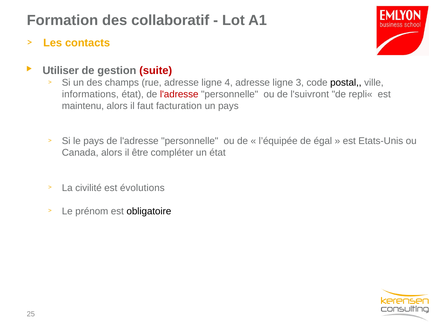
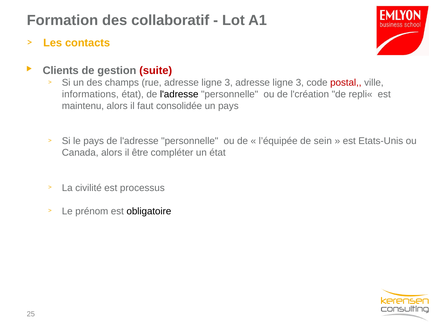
Utiliser: Utiliser -> Clients (61, 70)
rue adresse ligne 4: 4 -> 3 (229, 83)
postal colour: black -> red (346, 83)
l'adresse colour: red -> black (179, 94)
l'suivront: l'suivront -> l'création (310, 94)
facturation: facturation -> consolidée (179, 106)
égal: égal -> sein (323, 141)
évolutions: évolutions -> processus (142, 188)
